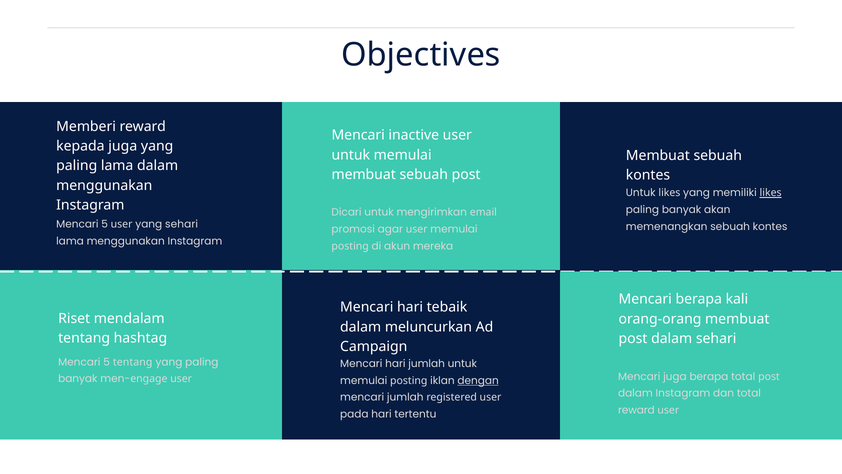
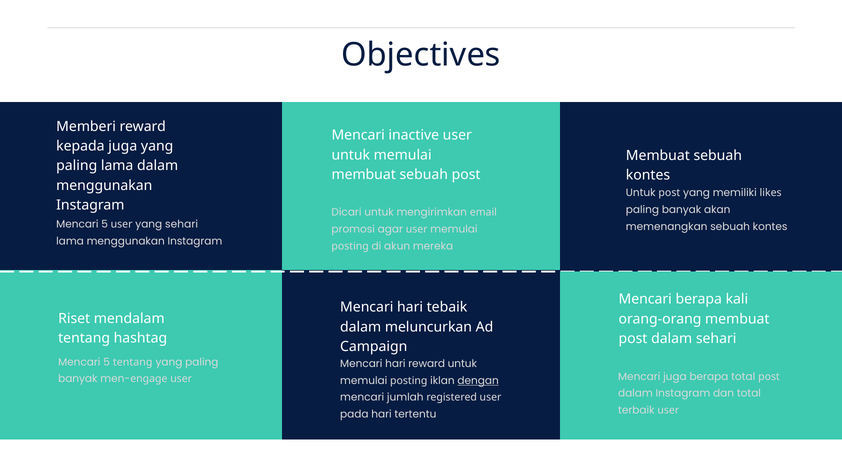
Untuk likes: likes -> post (669, 193)
likes underline: present -> none (771, 193)
hari jumlah: jumlah -> reward (427, 363)
reward: reward -> terbaik (636, 410)
